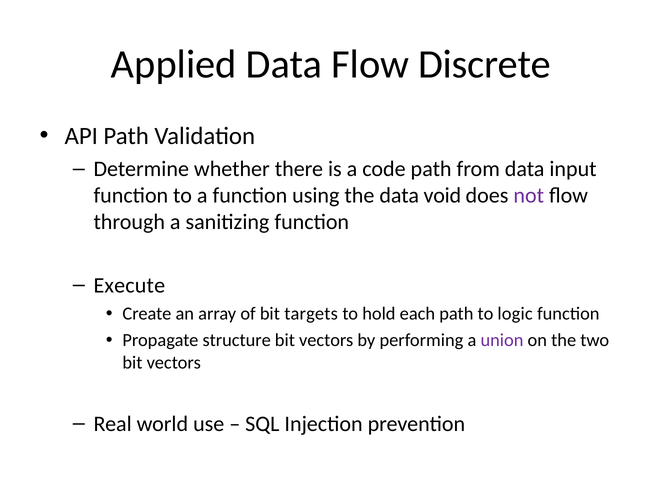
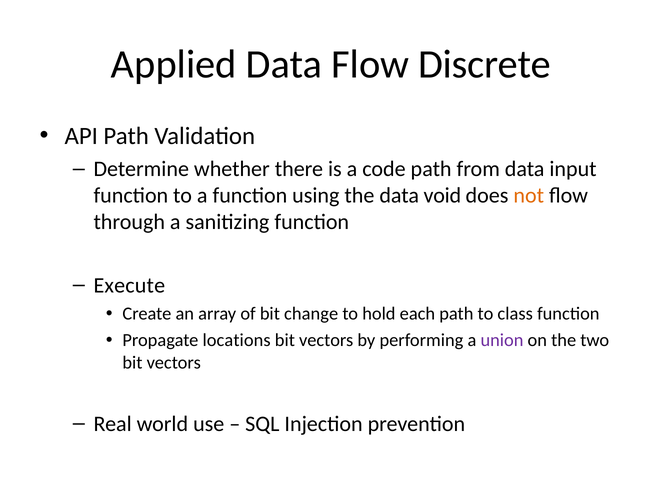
not colour: purple -> orange (529, 195)
targets: targets -> change (311, 314)
logic: logic -> class (515, 314)
structure: structure -> locations (237, 340)
